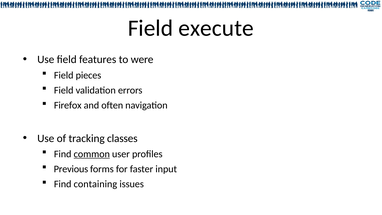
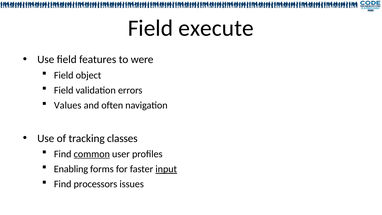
pieces: pieces -> object (88, 75)
Firefox: Firefox -> Values (68, 105)
Previous: Previous -> Enabling (71, 169)
input underline: none -> present (166, 169)
containing: containing -> processors (95, 184)
